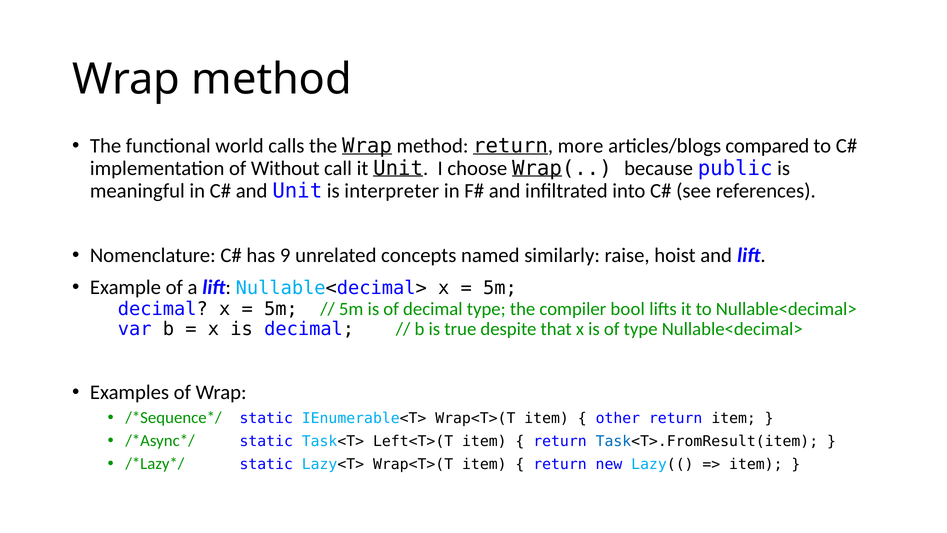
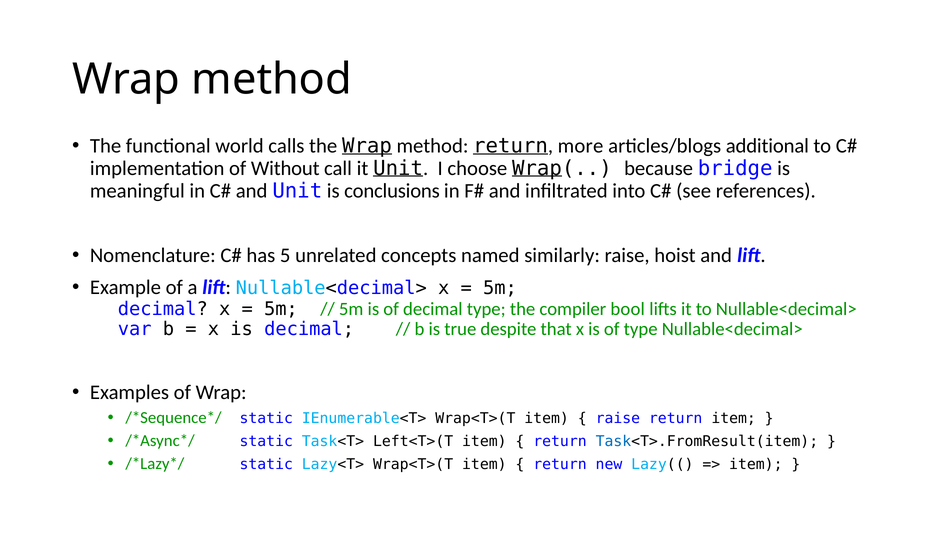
compared: compared -> additional (767, 146)
public: public -> bridge (735, 168)
interpreter: interpreter -> conclusions (392, 191)
9: 9 -> 5 (285, 255)
other: other -> raise (618, 418)
